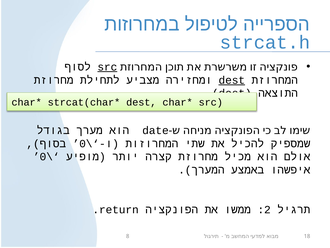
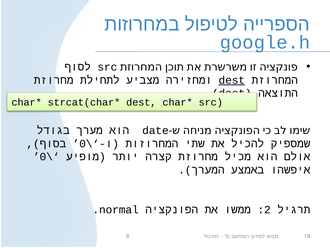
strcat.h: strcat.h -> google.h (265, 42)
src underline: present -> none (107, 67)
return: return -> normal (119, 209)
